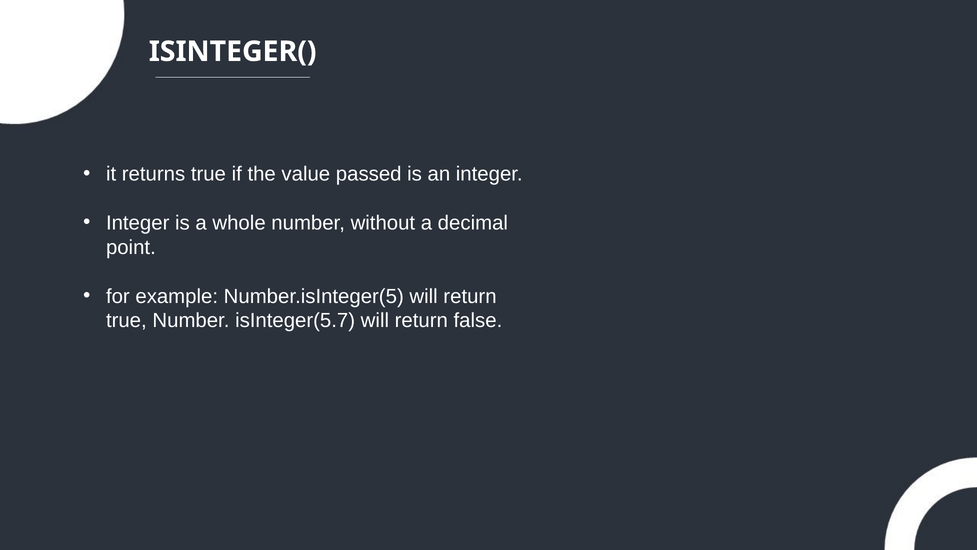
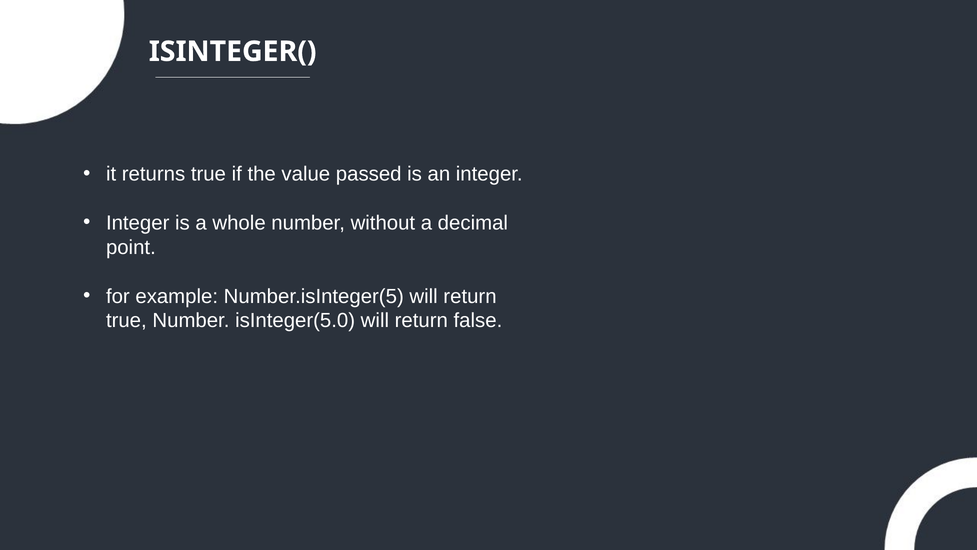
isInteger(5.7: isInteger(5.7 -> isInteger(5.0 (295, 320)
